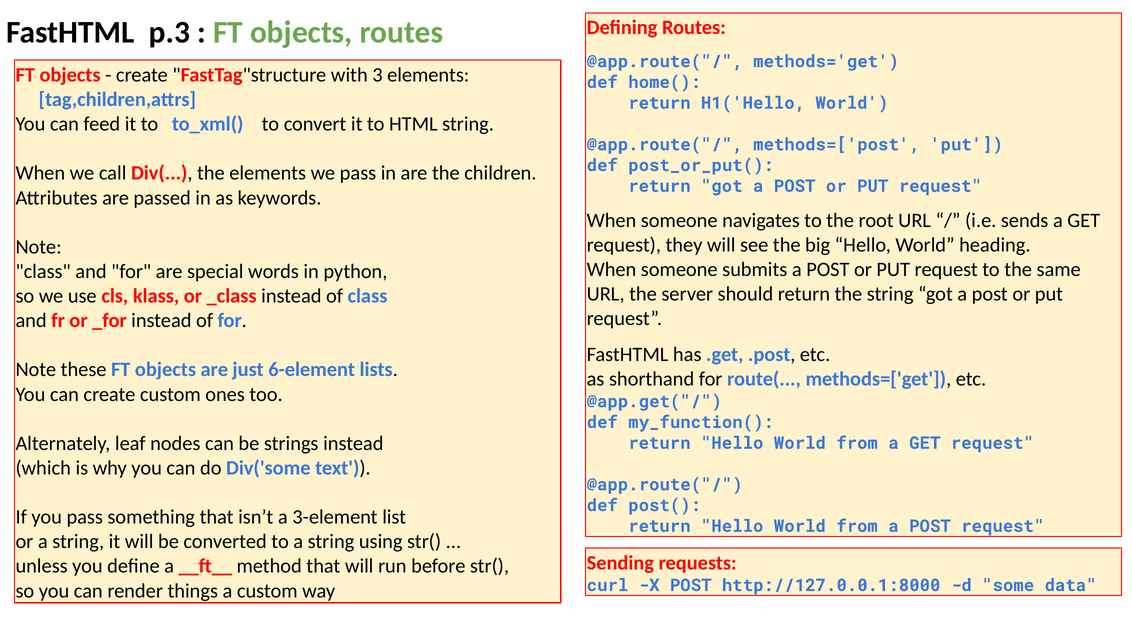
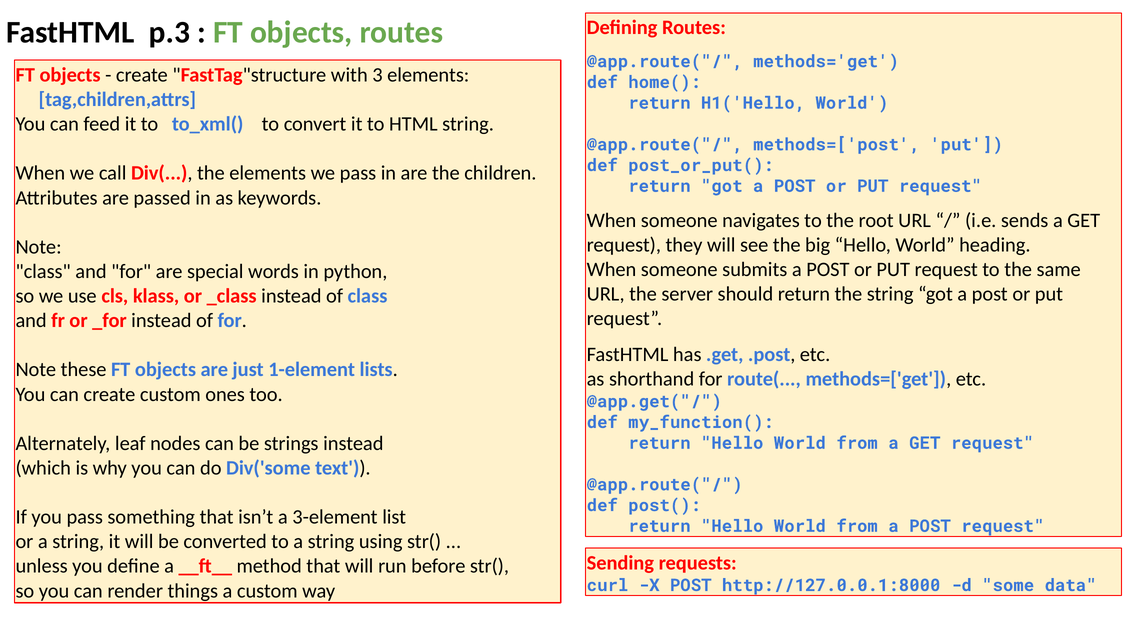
6-element: 6-element -> 1-element (312, 370)
